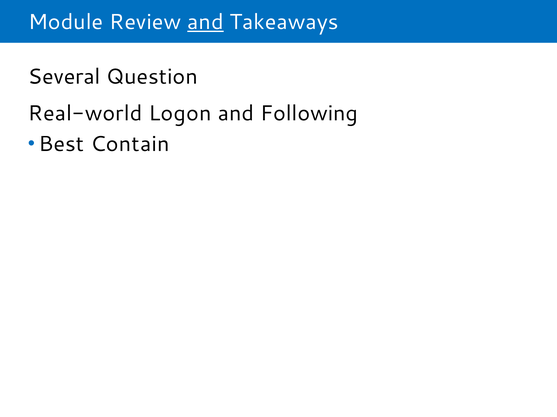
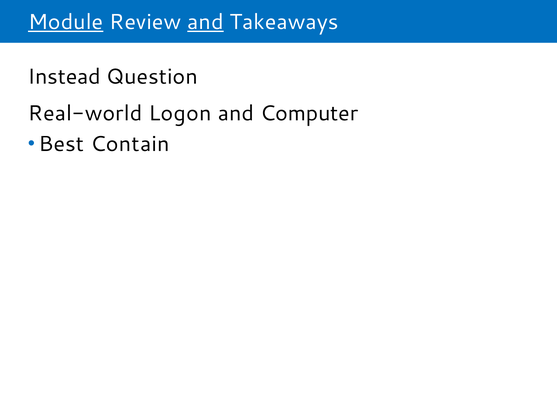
Module underline: none -> present (66, 22)
Several: Several -> Instead (64, 77)
Following: Following -> Computer (309, 114)
